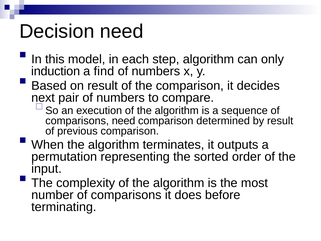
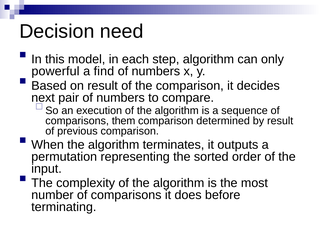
induction: induction -> powerful (55, 71)
comparisons need: need -> them (124, 121)
